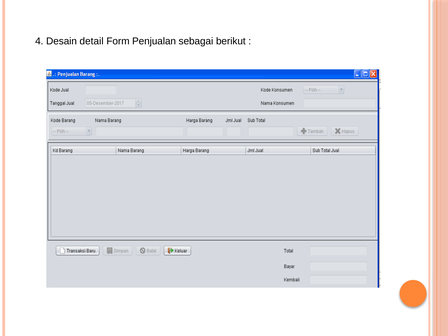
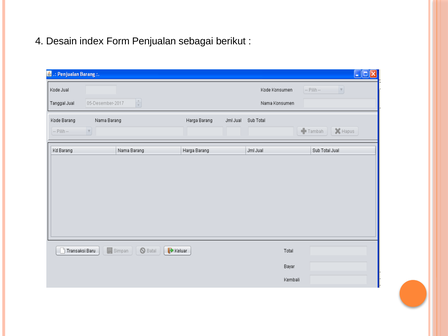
detail: detail -> index (92, 41)
